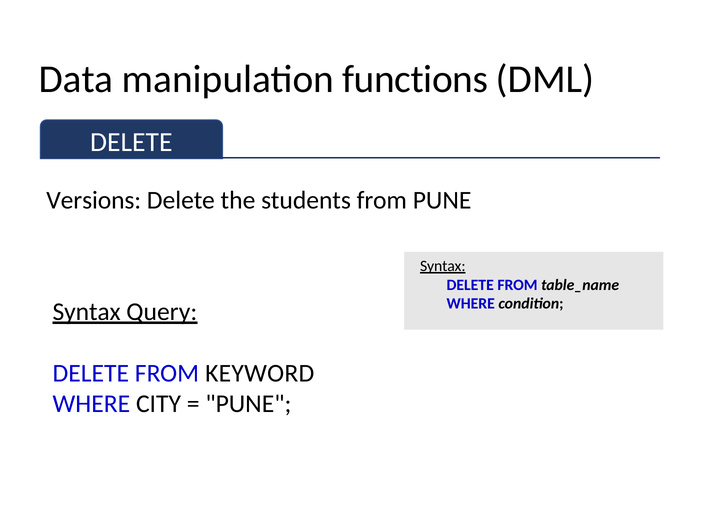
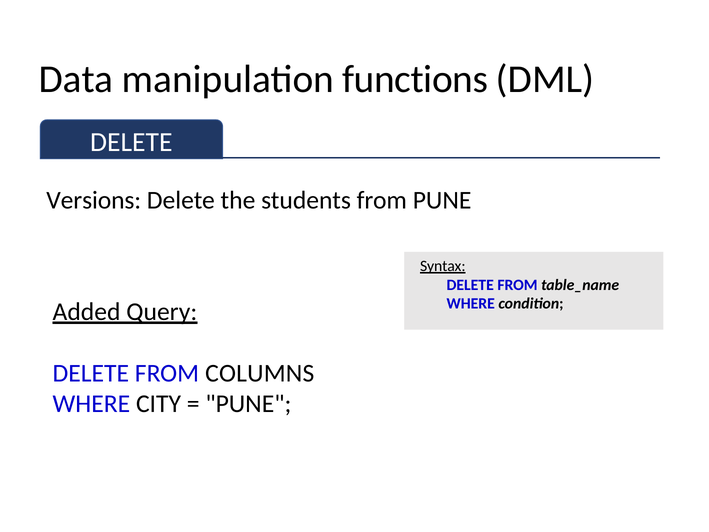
Syntax: Syntax -> Added (87, 312)
KEYWORD: KEYWORD -> COLUMNS (260, 373)
